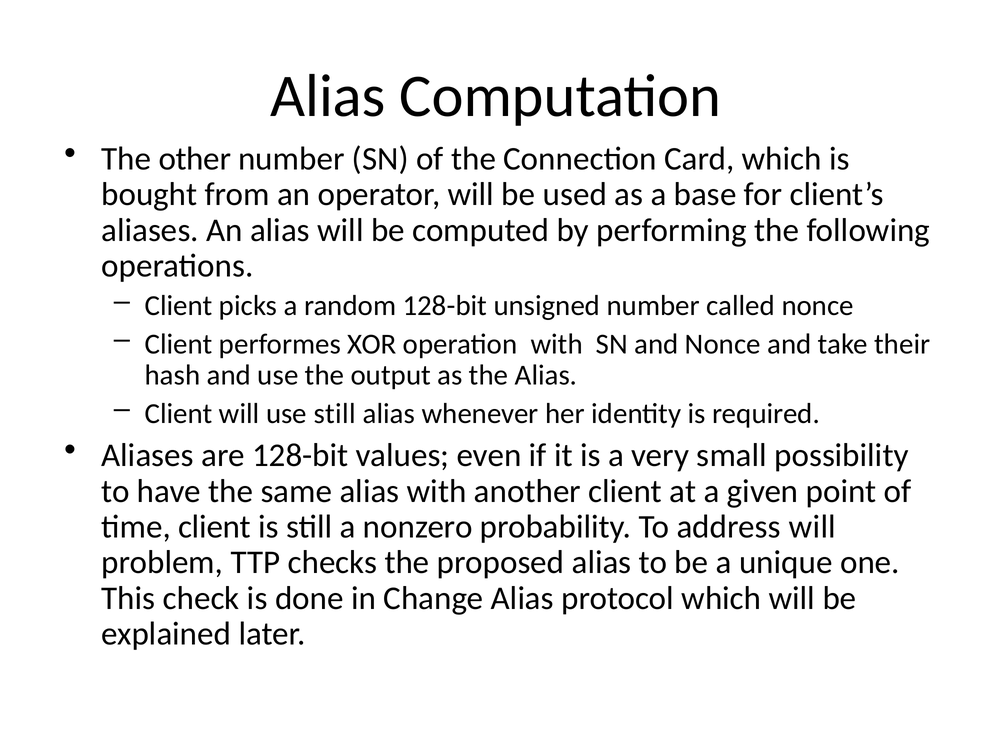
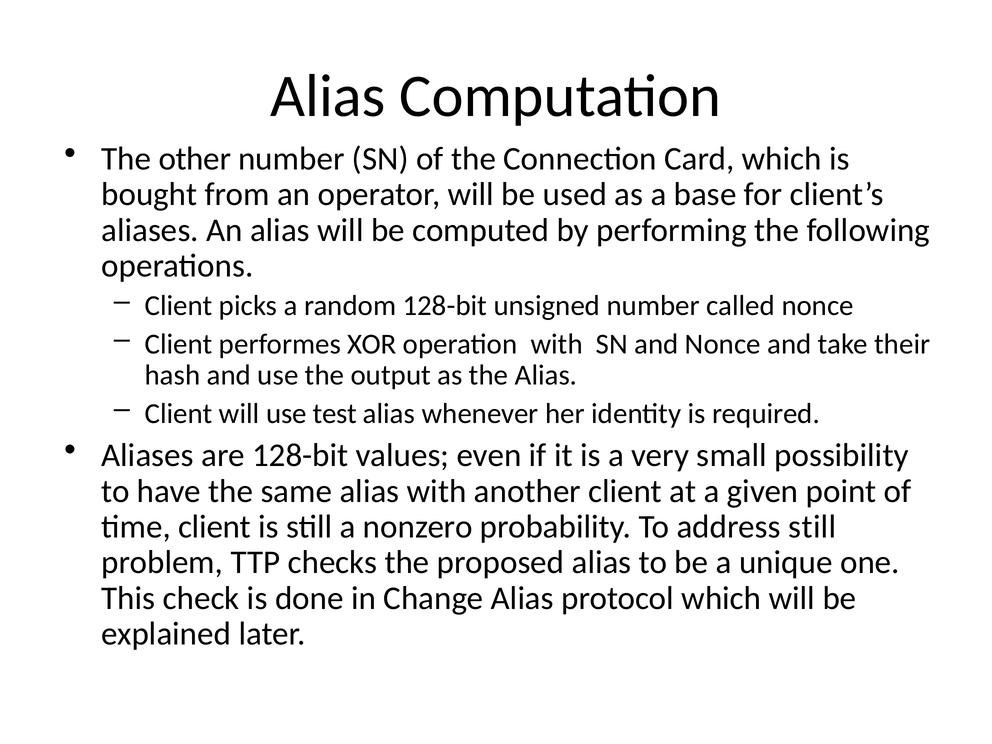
use still: still -> test (335, 413)
address will: will -> still (812, 527)
